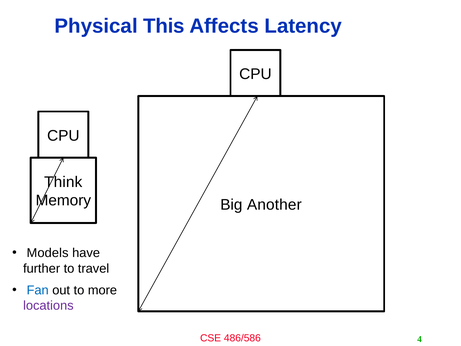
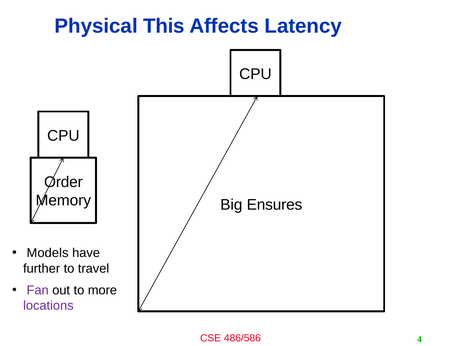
Think: Think -> Order (63, 182)
Another: Another -> Ensures (274, 205)
Fan colour: blue -> purple (38, 290)
